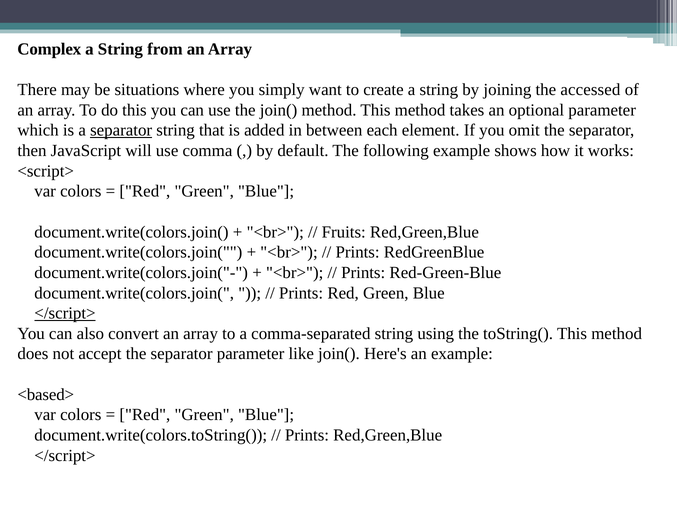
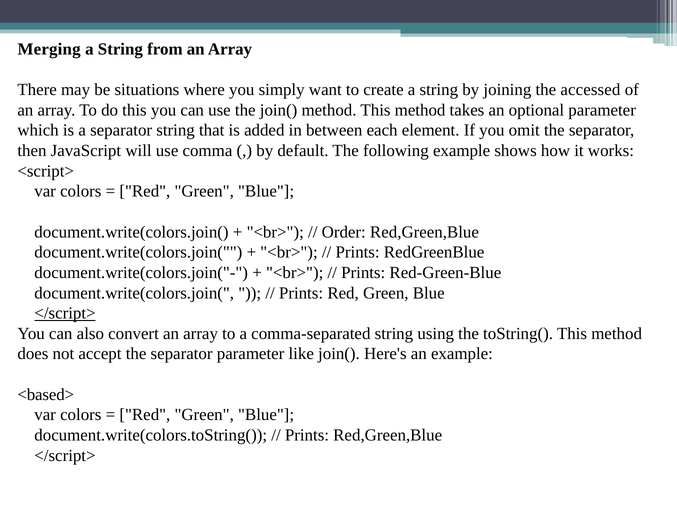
Complex: Complex -> Merging (49, 49)
separator underline: present -> none (121, 130)
Fruits: Fruits -> Order (344, 232)
